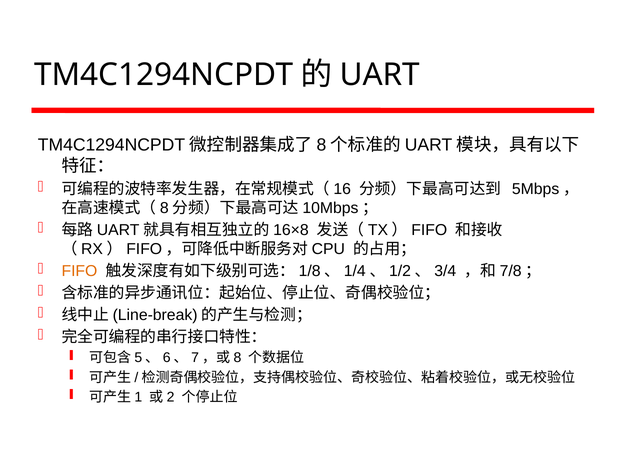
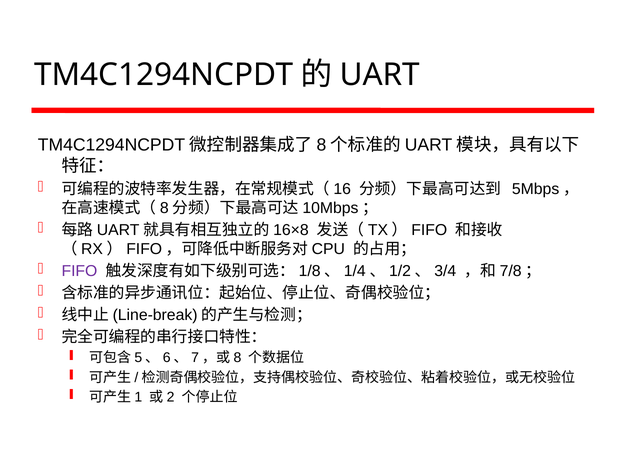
FIFO colour: orange -> purple (79, 271)
